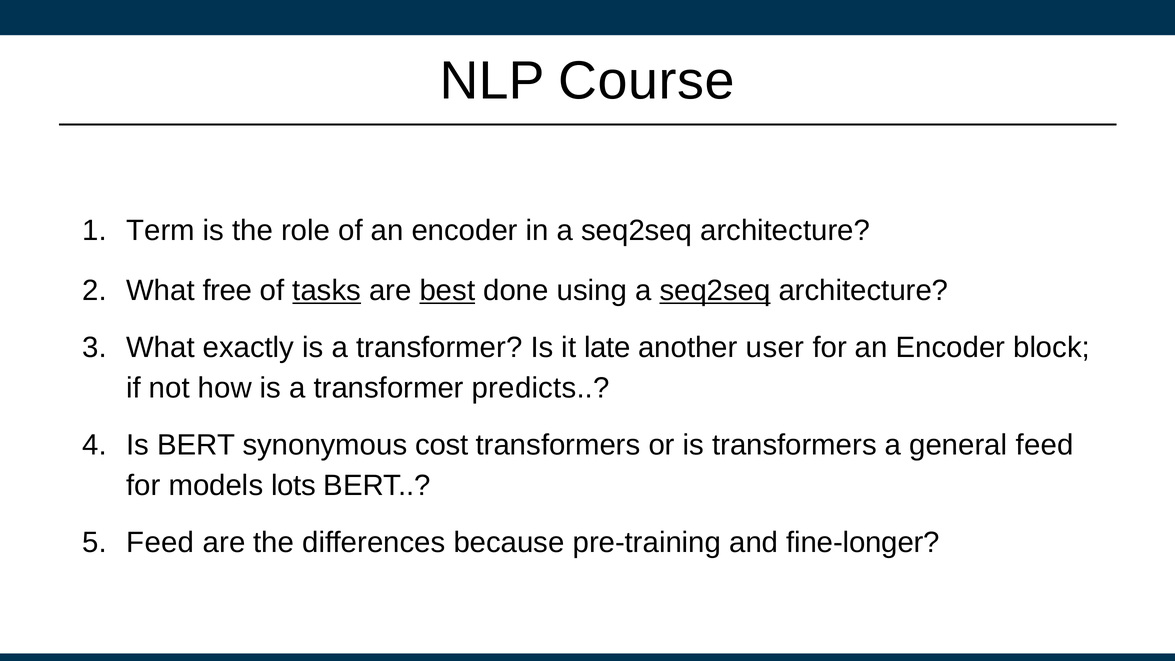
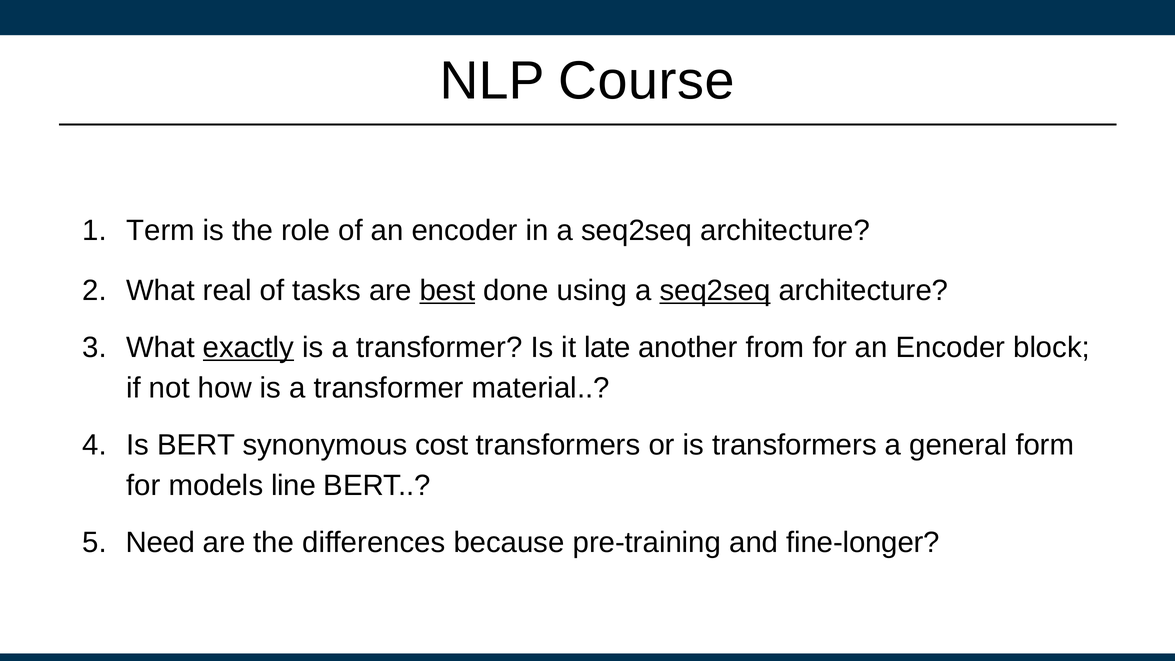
free: free -> real (227, 291)
tasks underline: present -> none (327, 291)
exactly underline: none -> present (248, 348)
user: user -> from (775, 348)
predicts: predicts -> material (541, 388)
general feed: feed -> form (1045, 445)
lots: lots -> line (293, 485)
Feed: Feed -> Need (161, 542)
